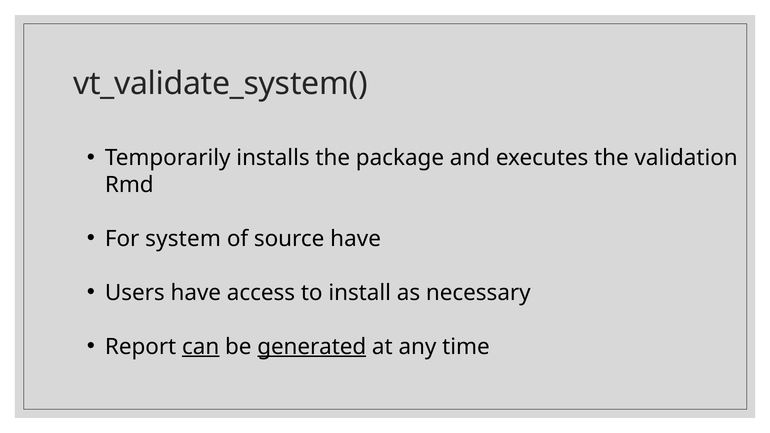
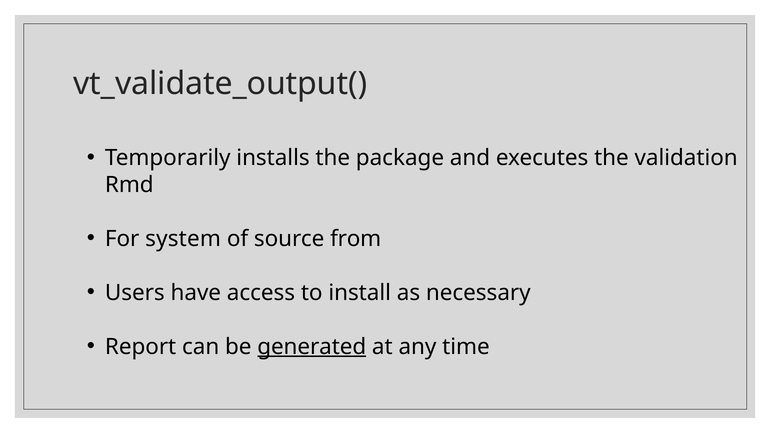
vt_validate_system(: vt_validate_system( -> vt_validate_output( (220, 84)
source have: have -> from (356, 239)
can underline: present -> none (201, 347)
